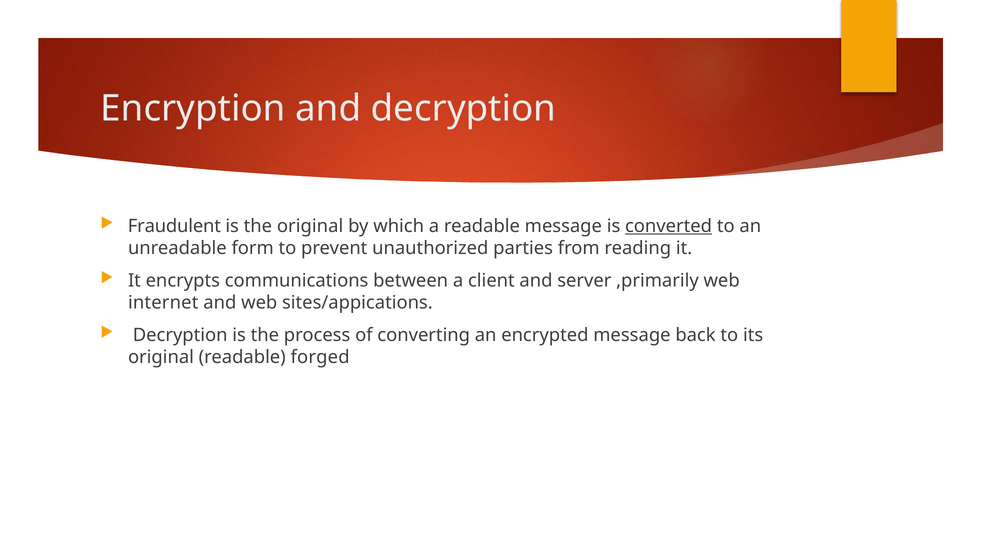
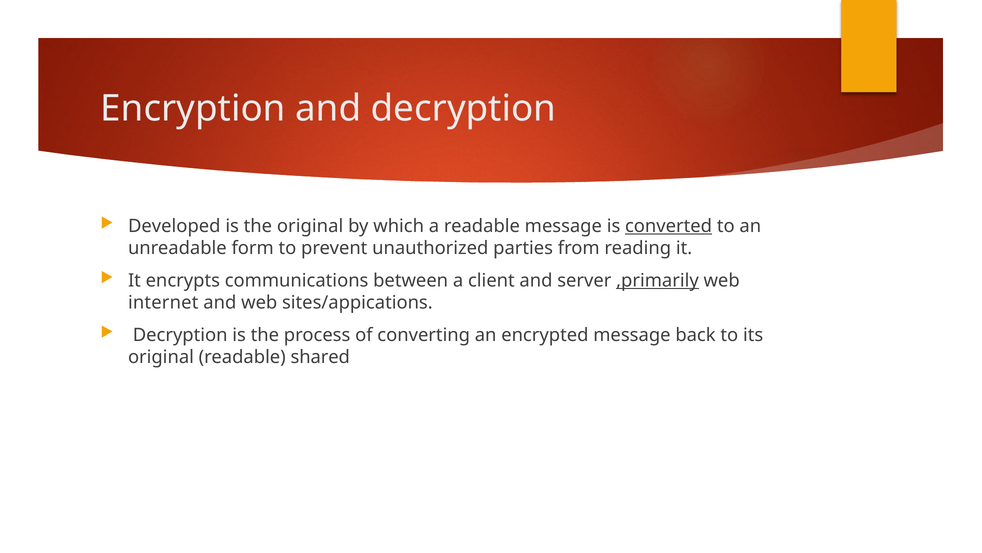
Fraudulent: Fraudulent -> Developed (174, 226)
,primarily underline: none -> present (657, 280)
forged: forged -> shared (320, 357)
